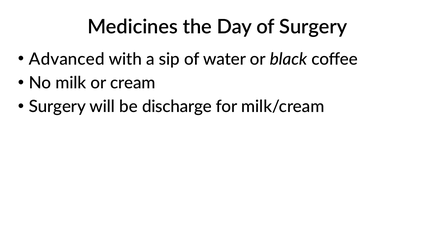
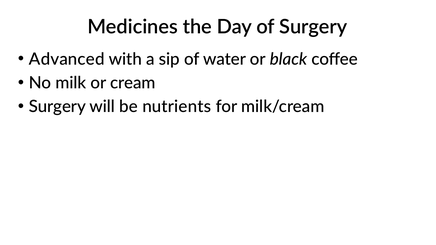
discharge: discharge -> nutrients (177, 107)
